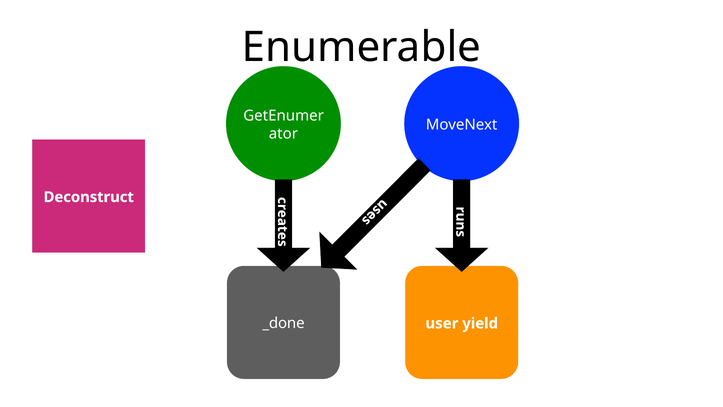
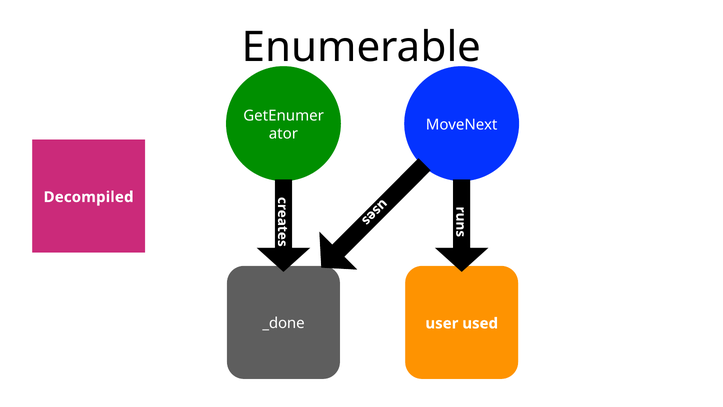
Deconstruct: Deconstruct -> Decompiled (89, 197)
yield: yield -> used (480, 323)
